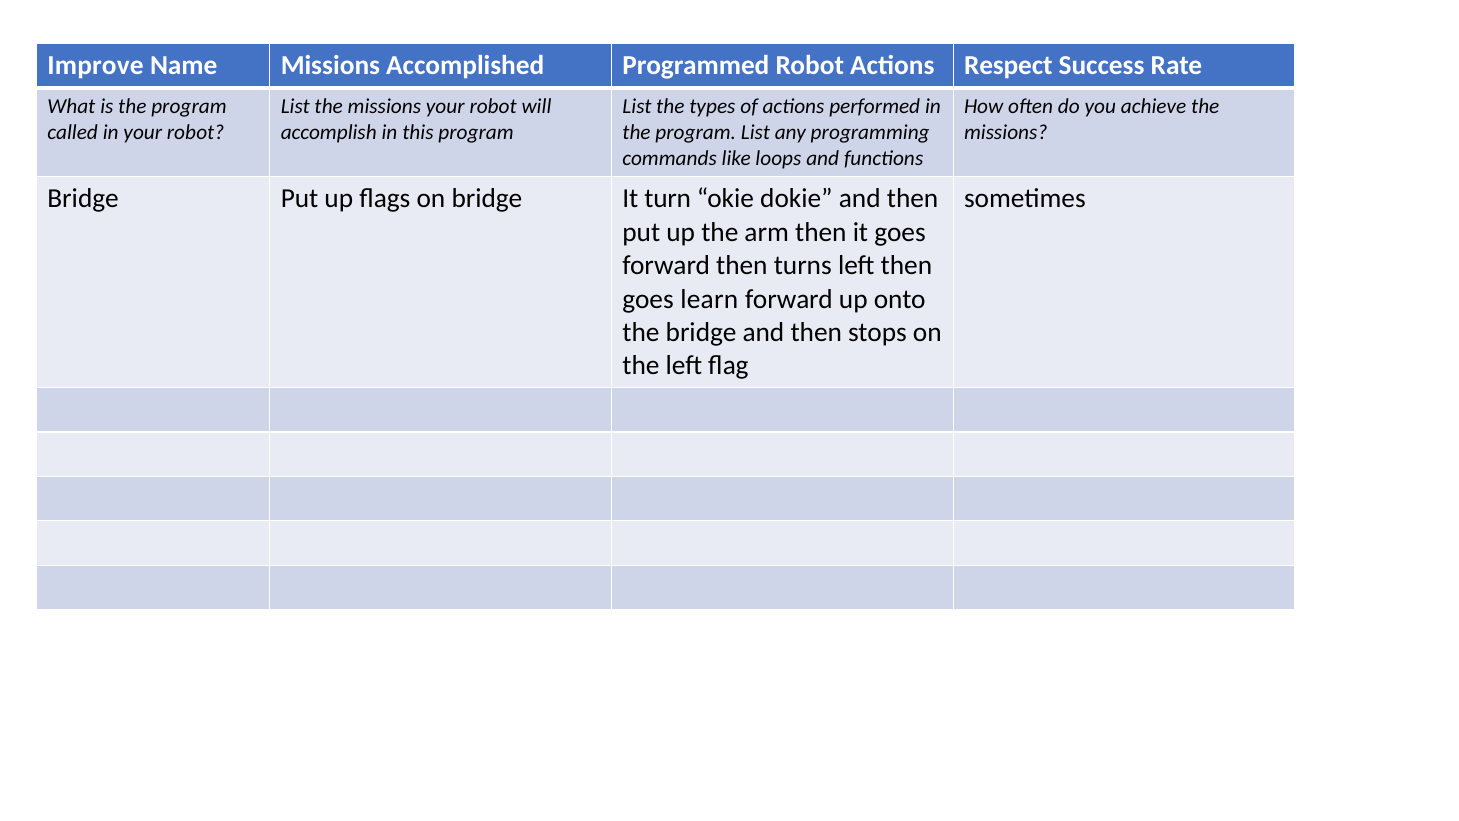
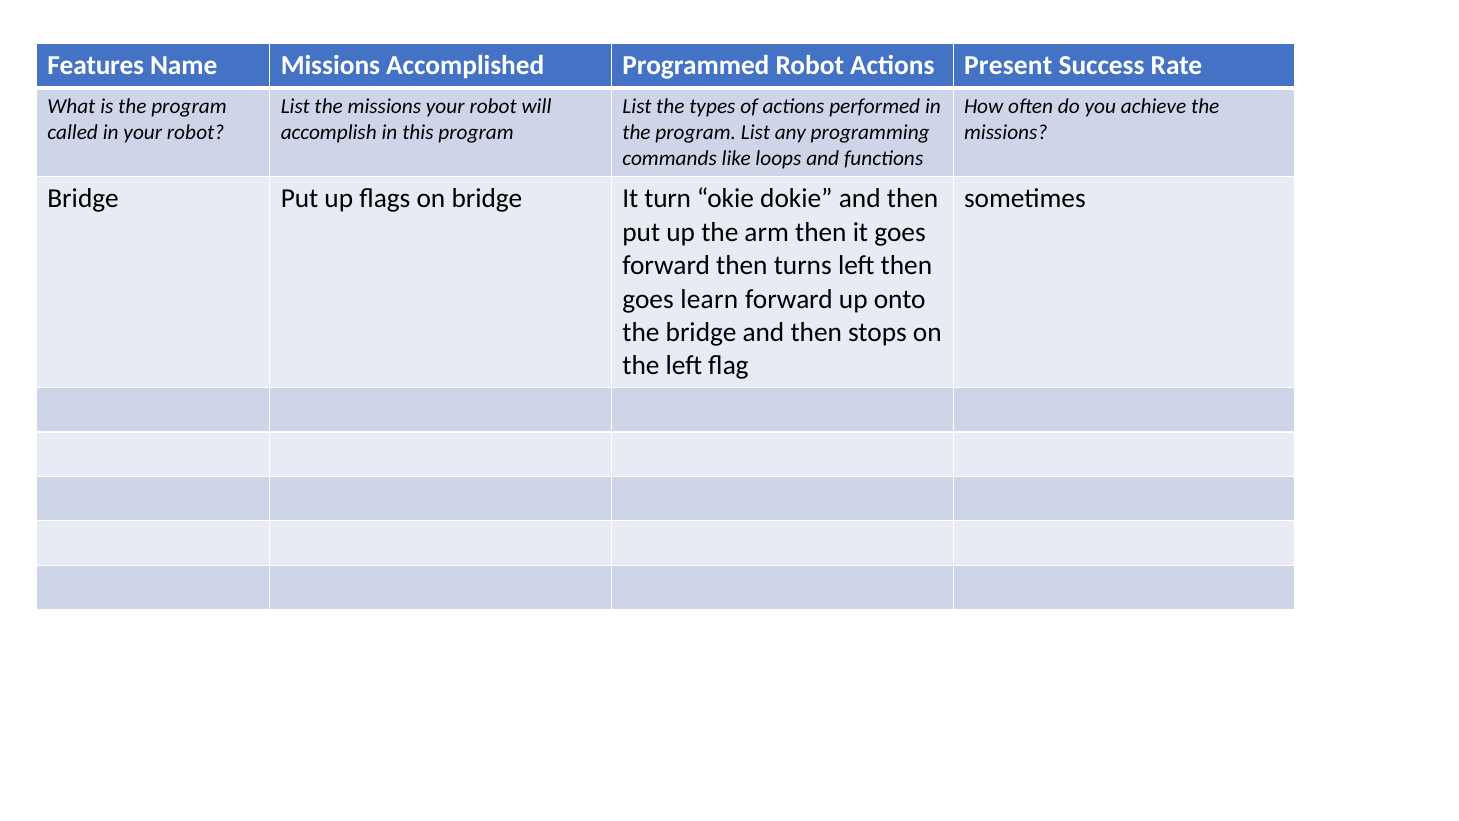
Improve: Improve -> Features (96, 66)
Respect: Respect -> Present (1008, 66)
